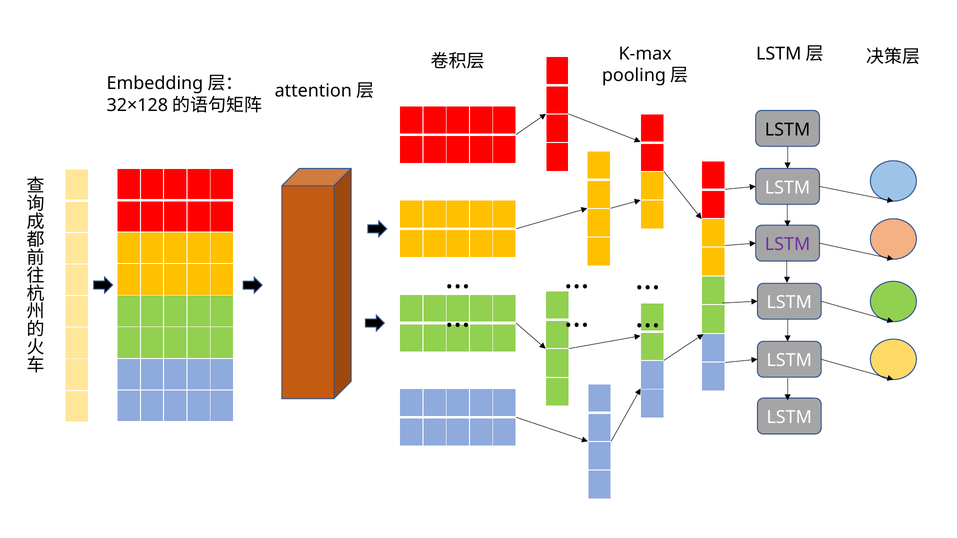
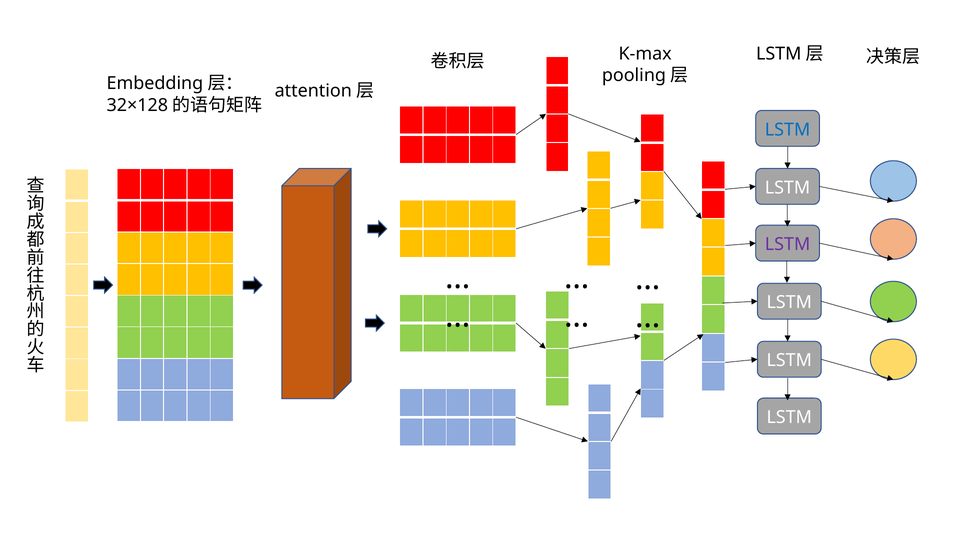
LSTM colour: black -> blue (788, 130)
